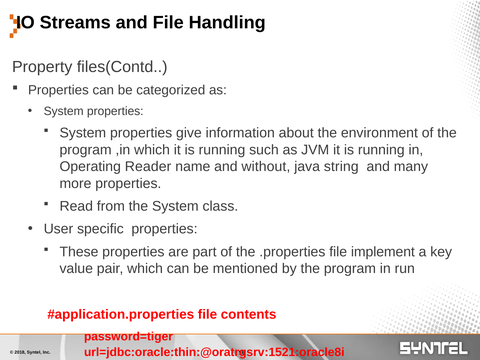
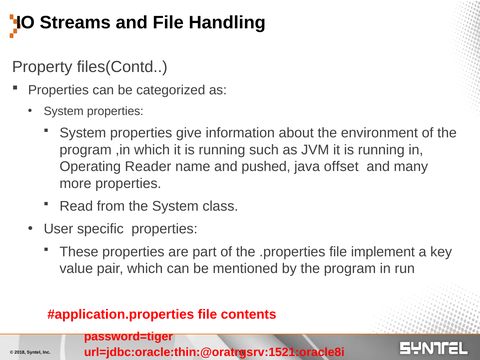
without: without -> pushed (266, 167)
string: string -> offset (341, 167)
